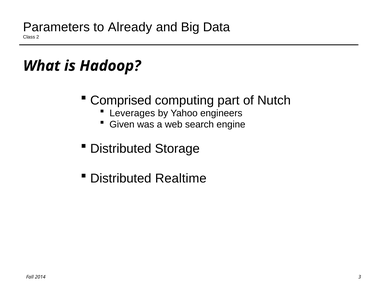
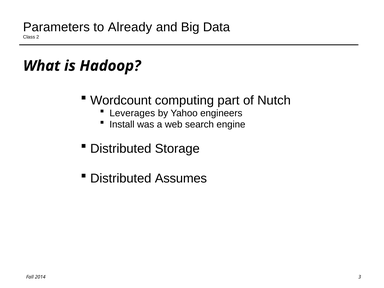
Comprised: Comprised -> Wordcount (121, 100)
Given: Given -> Install (122, 124)
Realtime: Realtime -> Assumes (181, 178)
